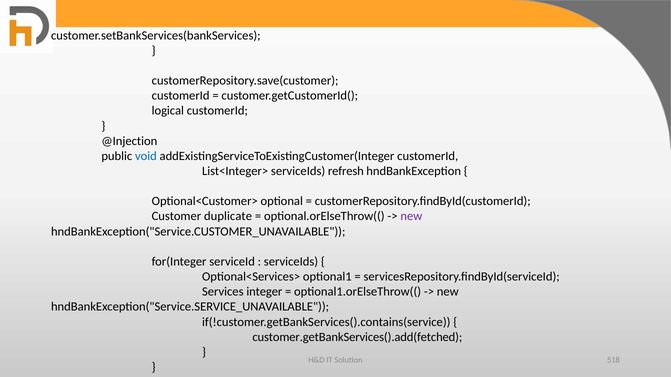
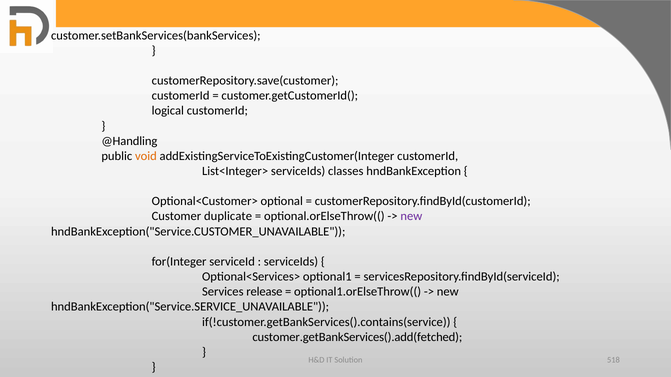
@Injection: @Injection -> @Handling (129, 141)
void colour: blue -> orange (146, 156)
refresh: refresh -> classes (346, 171)
integer: integer -> release (264, 292)
